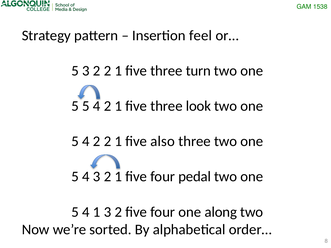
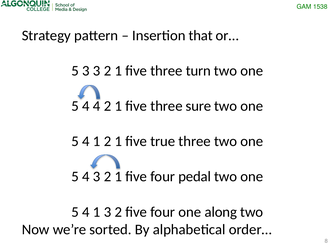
feel: feel -> that (201, 36)
5 3 2: 2 -> 3 (97, 71)
5: 5 -> 4 (86, 106)
look: look -> sure (198, 106)
2: 2 -> 1 (97, 141)
also: also -> true (163, 141)
